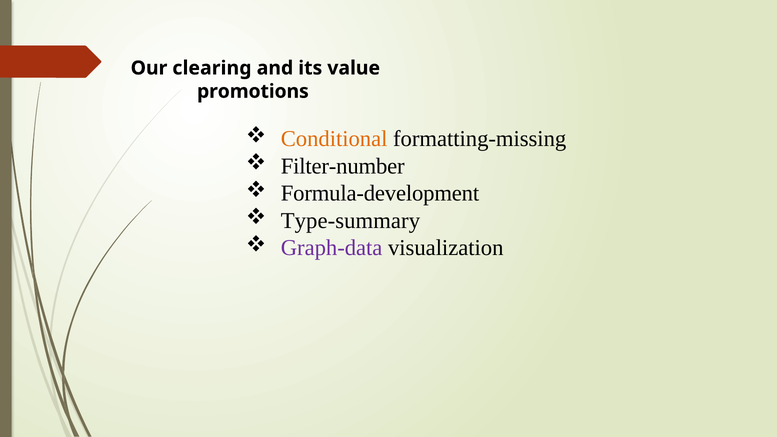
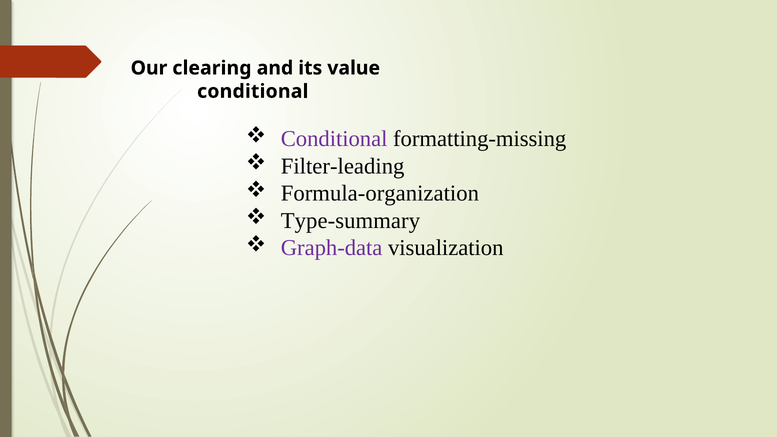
promotions: promotions -> conditional (253, 91)
Conditional colour: orange -> purple (334, 139)
Filter-number: Filter-number -> Filter-leading (343, 166)
Formula-development: Formula-development -> Formula-organization (380, 193)
